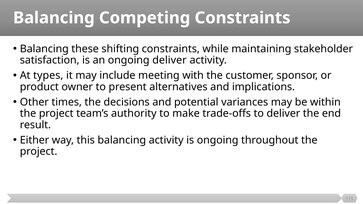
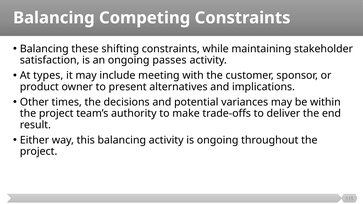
ongoing deliver: deliver -> passes (169, 60)
